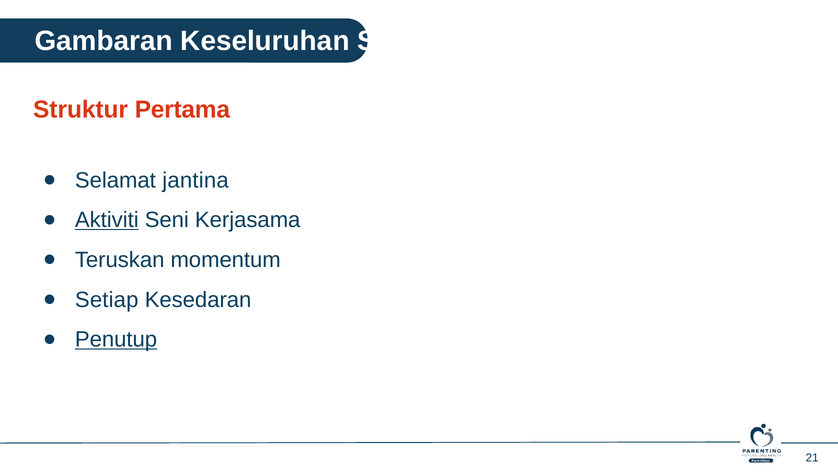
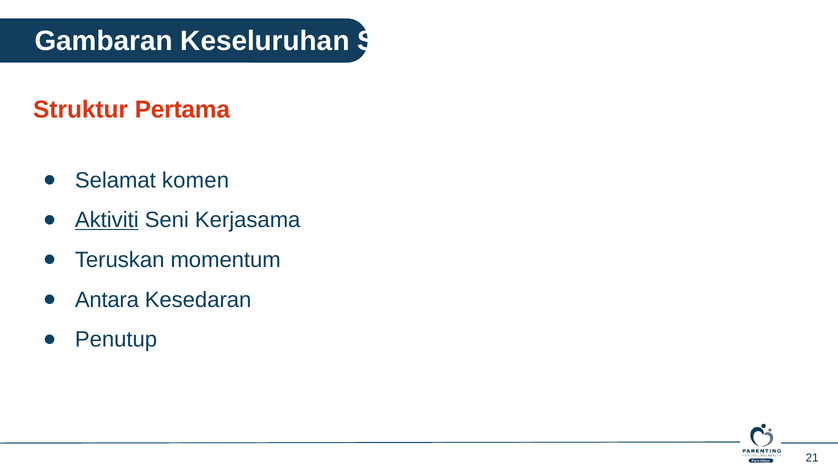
jantina: jantina -> komen (196, 180)
Setiap: Setiap -> Antara (107, 299)
Penutup underline: present -> none (116, 339)
